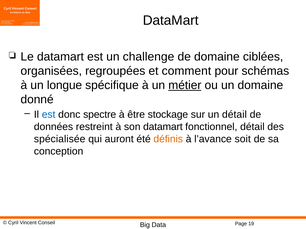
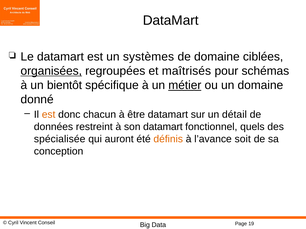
challenge: challenge -> systèmes (148, 57)
organisées underline: none -> present (51, 71)
comment: comment -> maîtrisés (186, 71)
longue: longue -> bientôt (64, 85)
est colour: blue -> orange (49, 115)
spectre: spectre -> chacun (100, 115)
être stockage: stockage -> datamart (168, 115)
fonctionnel détail: détail -> quels (252, 127)
